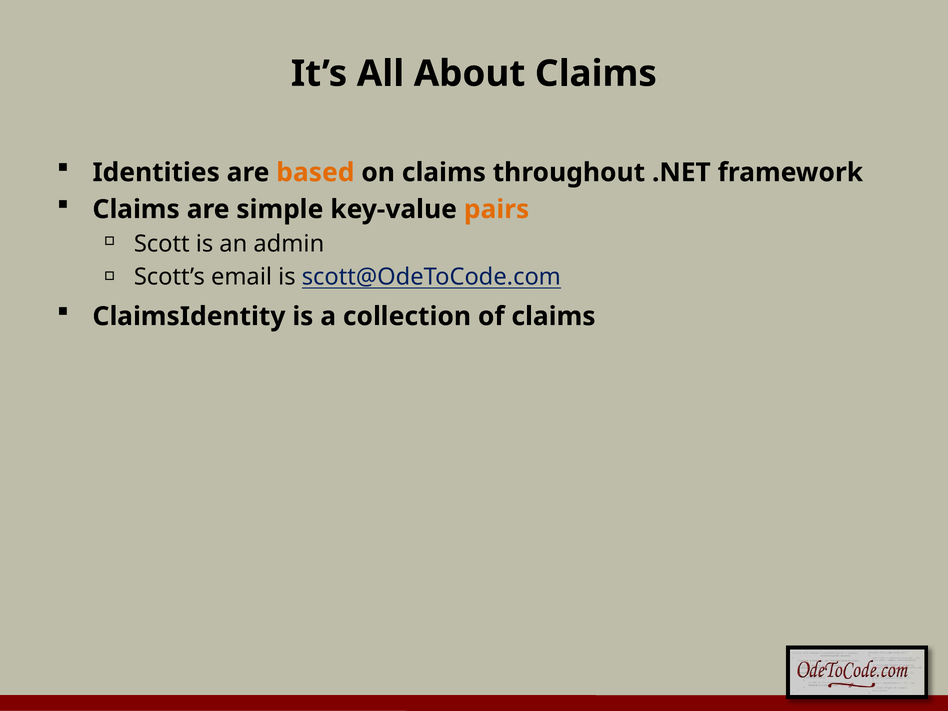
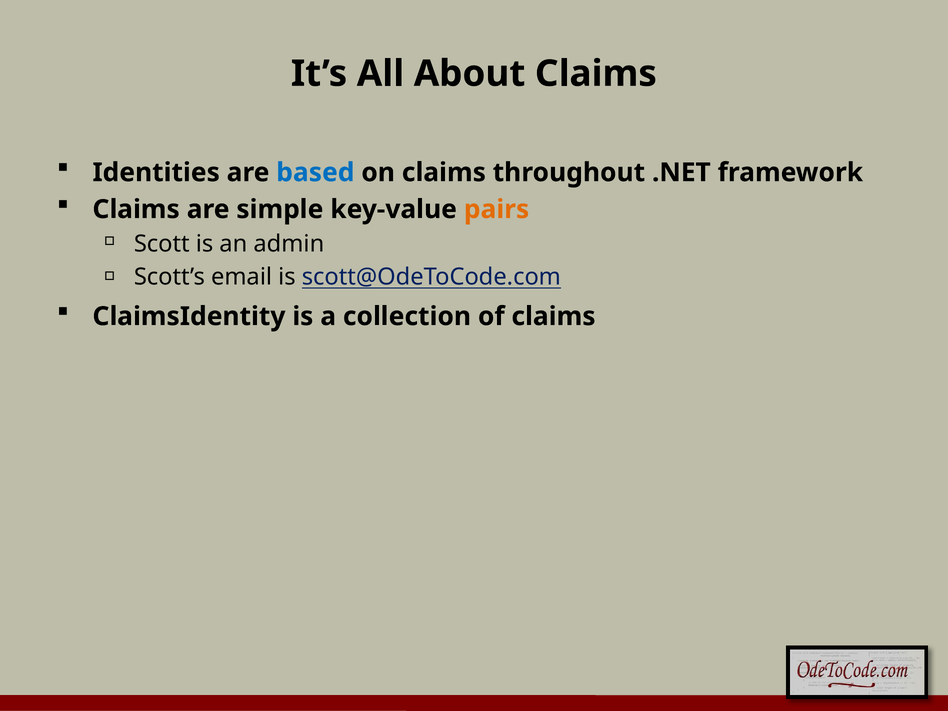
based colour: orange -> blue (315, 173)
